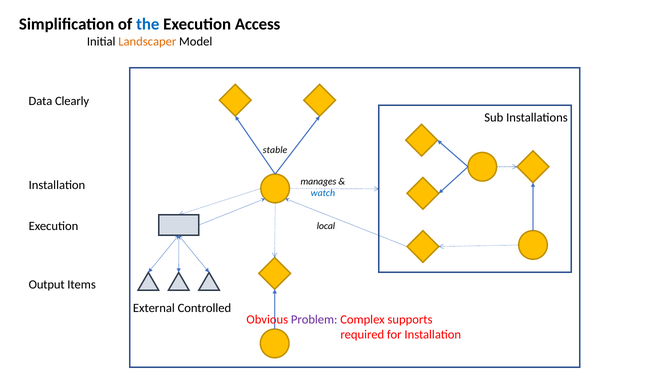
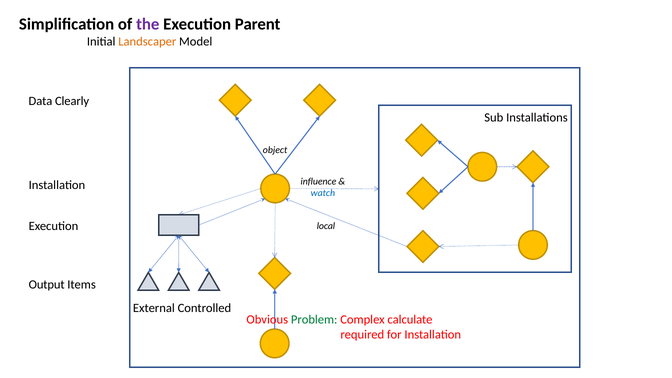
the colour: blue -> purple (148, 24)
Access: Access -> Parent (258, 24)
stable: stable -> object (275, 150)
manages: manages -> influence (318, 181)
Problem colour: purple -> green (314, 319)
supports: supports -> calculate (410, 319)
